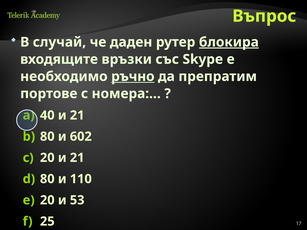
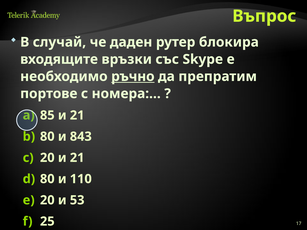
блокира underline: present -> none (229, 42)
40: 40 -> 85 (47, 115)
602: 602 -> 843 (81, 137)
